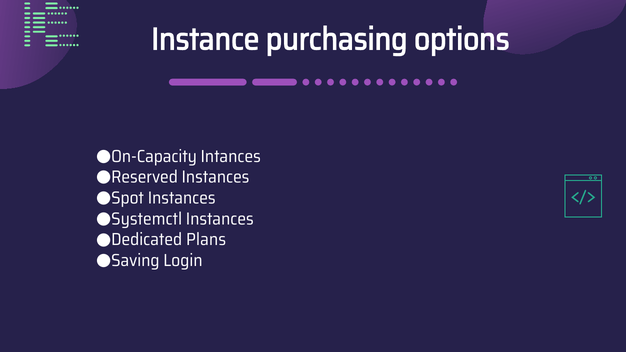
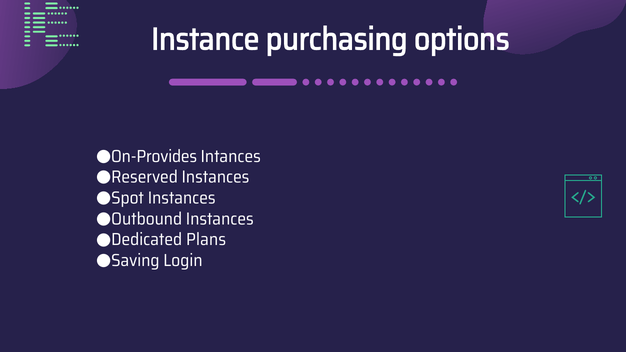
On-Capacity: On-Capacity -> On-Provides (154, 156)
Systemctl: Systemctl -> Outbound (147, 219)
